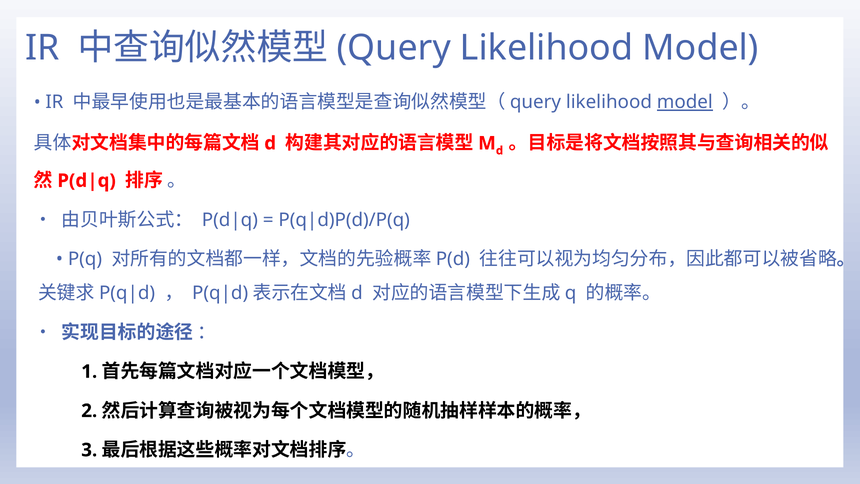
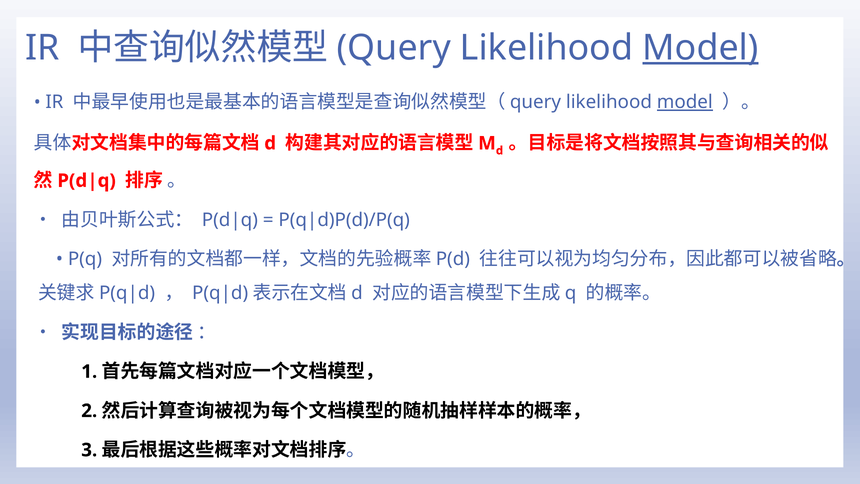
Model underline: none -> present (701, 48)
